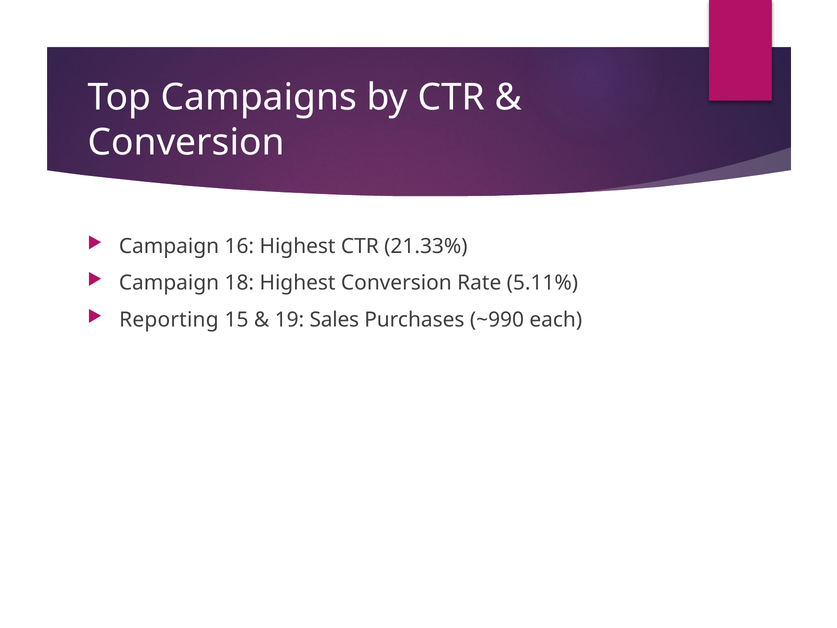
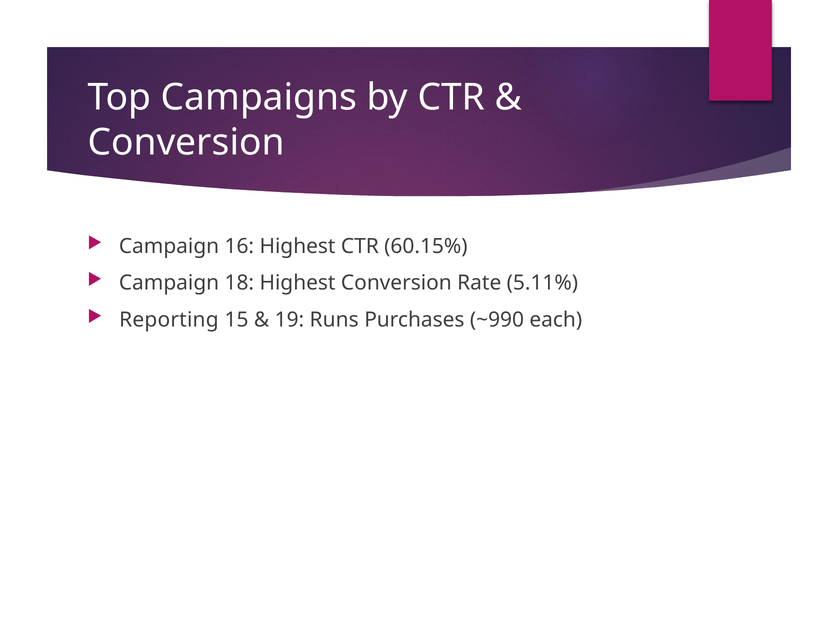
21.33%: 21.33% -> 60.15% (426, 246)
Sales: Sales -> Runs (334, 320)
